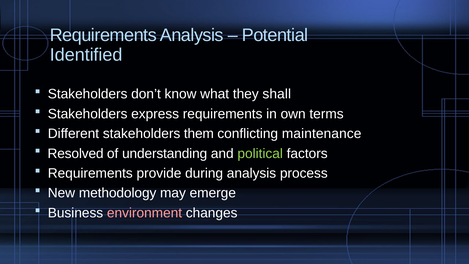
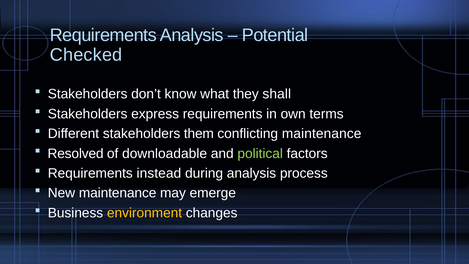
Identified: Identified -> Checked (86, 55)
understanding: understanding -> downloadable (165, 153)
provide: provide -> instead (159, 173)
New methodology: methodology -> maintenance (118, 193)
environment colour: pink -> yellow (145, 213)
